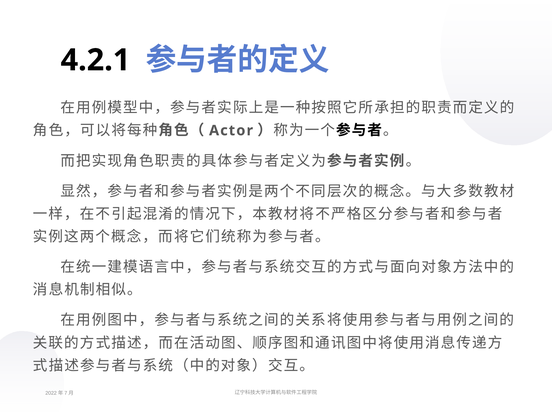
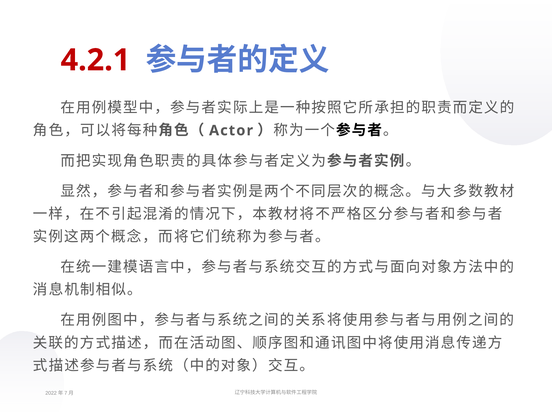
4.2.1 colour: black -> red (95, 60)
